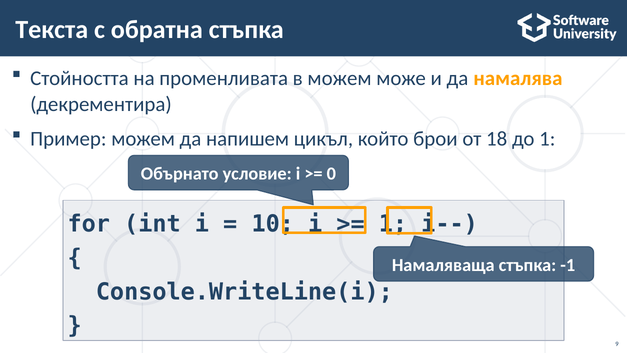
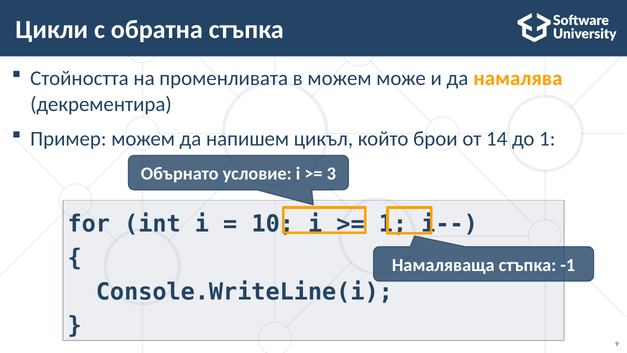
Текста: Текста -> Цикли (52, 30)
18: 18 -> 14 (497, 139)
0: 0 -> 3 (331, 174)
